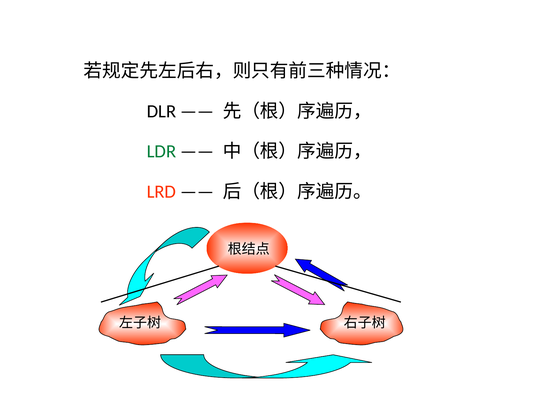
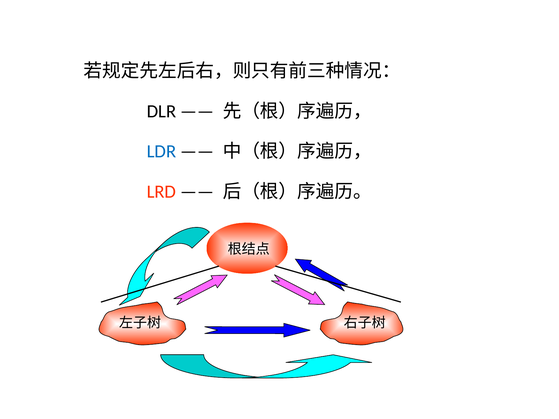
LDR colour: green -> blue (161, 151)
